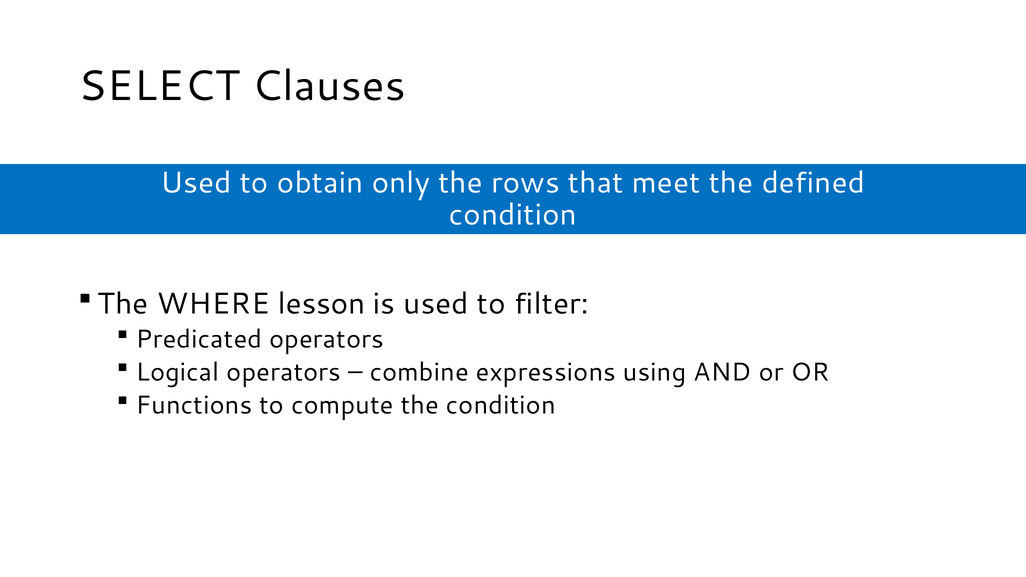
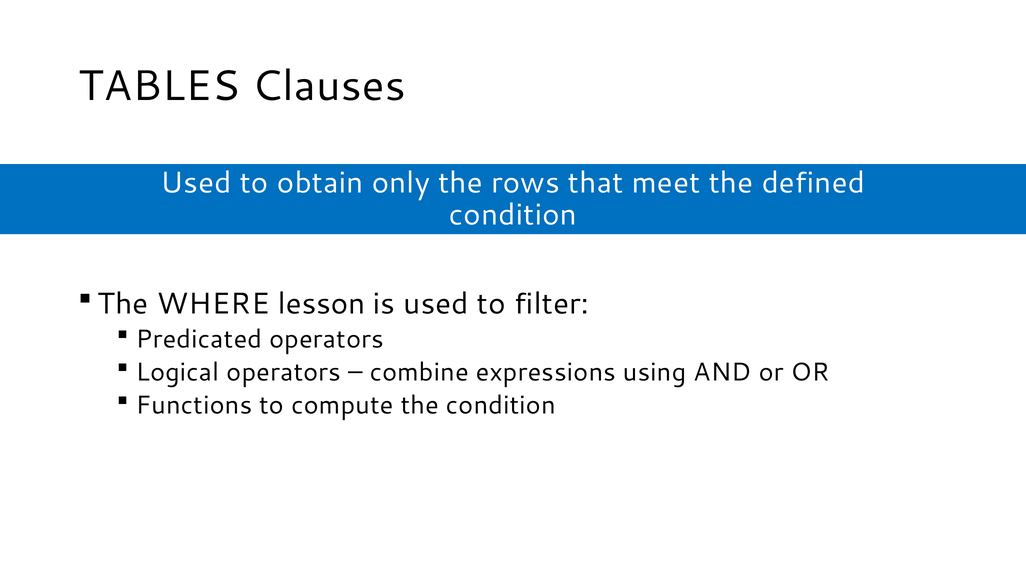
SELECT: SELECT -> TABLES (159, 86)
